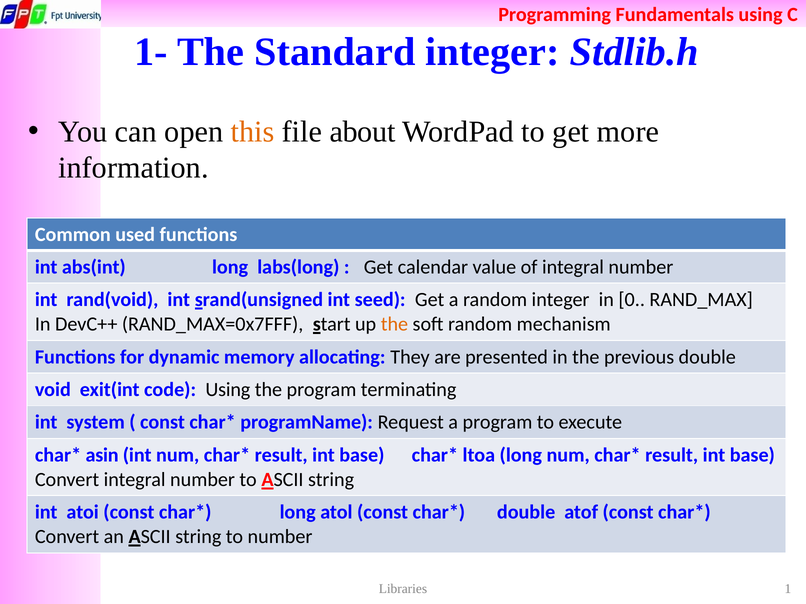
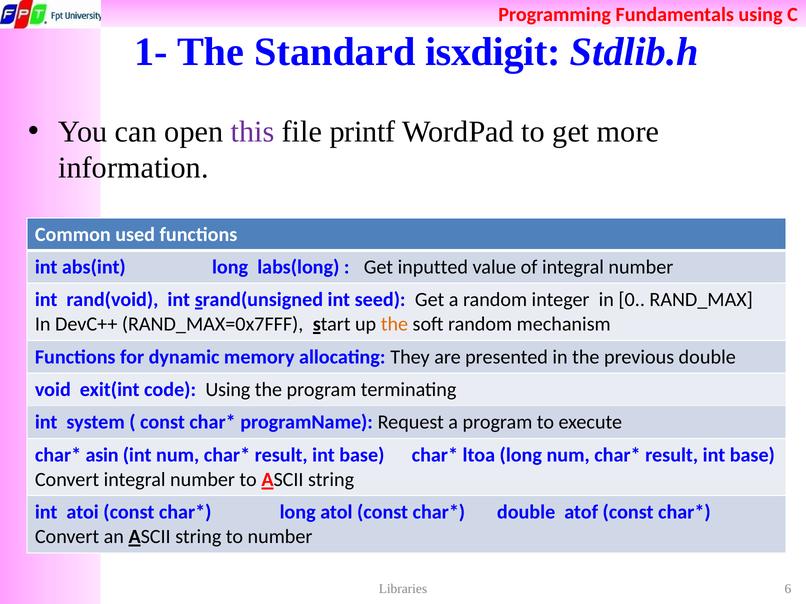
Standard integer: integer -> isxdigit (493, 52)
this colour: orange -> purple (253, 132)
about: about -> printf (362, 132)
calendar: calendar -> inputted (433, 267)
1: 1 -> 6 (788, 589)
